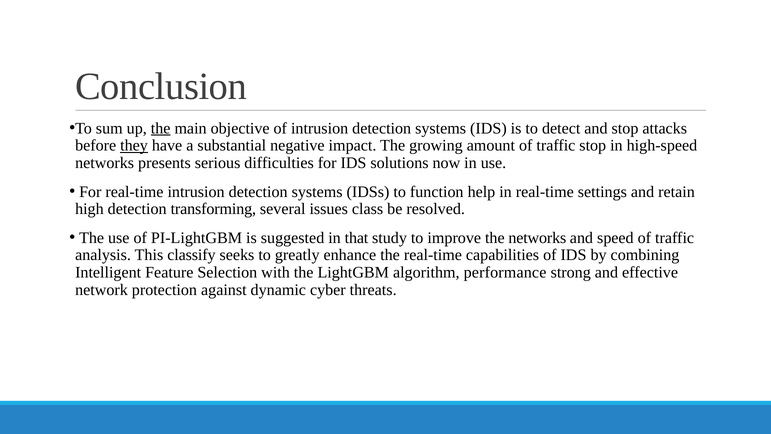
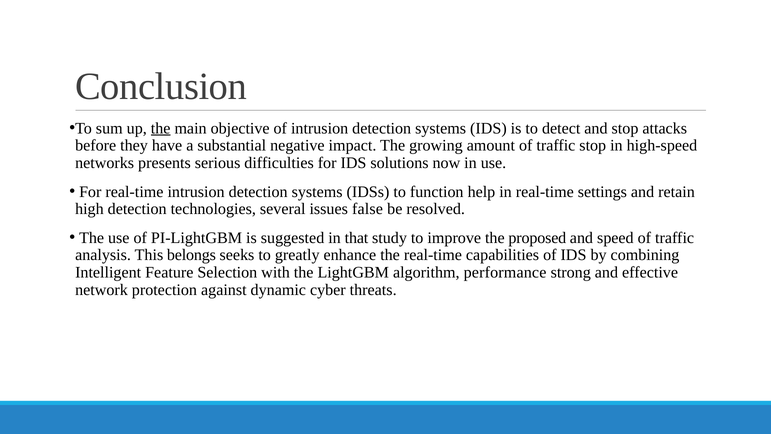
they underline: present -> none (134, 146)
transforming: transforming -> technologies (213, 209)
class: class -> false (368, 209)
the networks: networks -> proposed (537, 238)
classify: classify -> belongs (191, 255)
